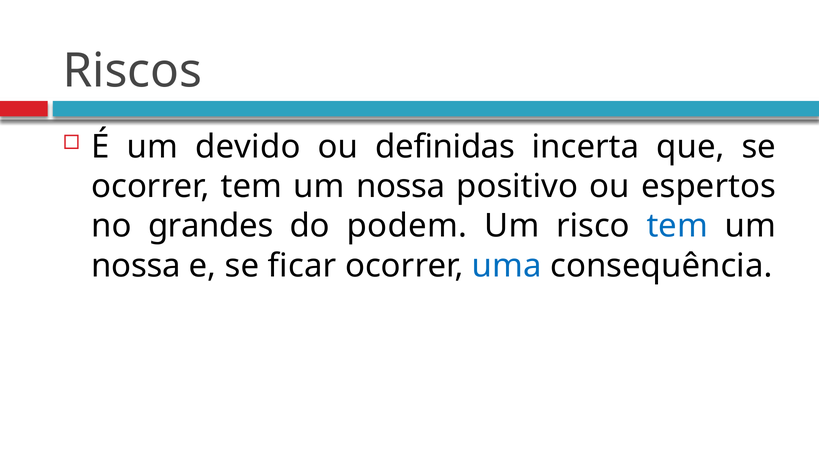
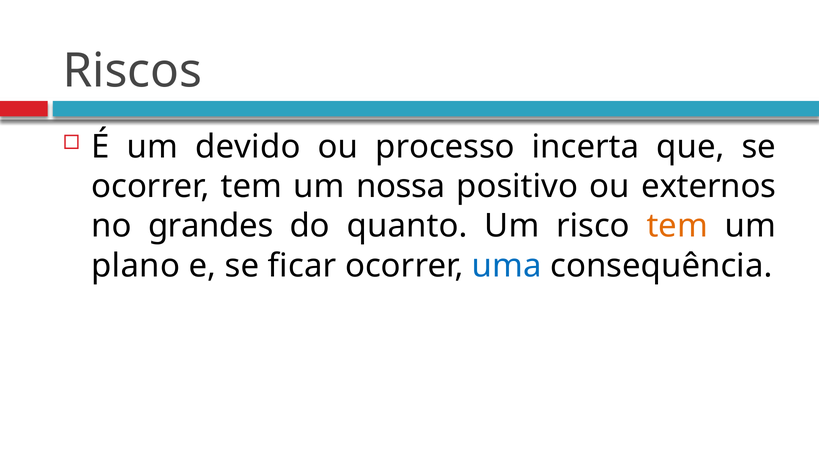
definidas: definidas -> processo (445, 147)
espertos: espertos -> externos (709, 187)
podem: podem -> quanto (407, 226)
tem colour: blue -> orange (677, 226)
nossa: nossa -> plano (136, 266)
